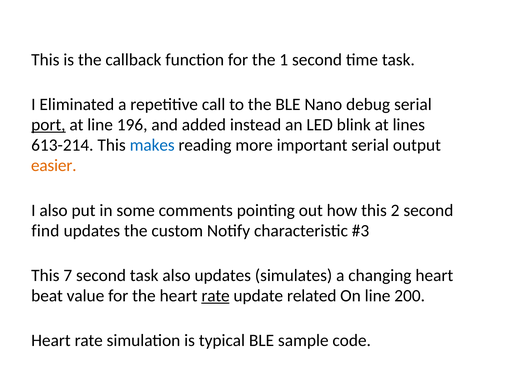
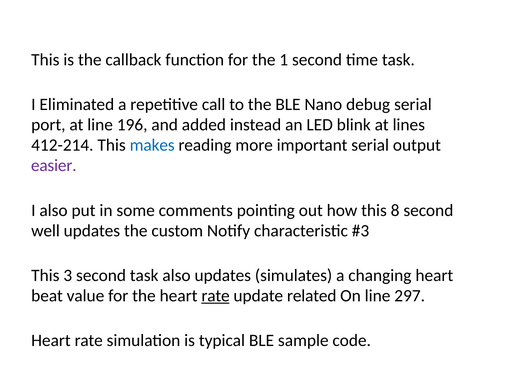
port underline: present -> none (48, 125)
613-214: 613-214 -> 412-214 (62, 145)
easier colour: orange -> purple (54, 165)
2: 2 -> 8 (395, 210)
find: find -> well (46, 231)
7: 7 -> 3 (68, 275)
200: 200 -> 297 (410, 296)
